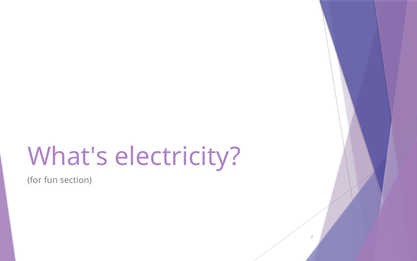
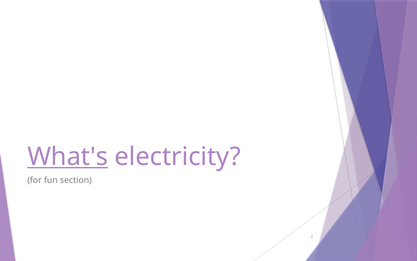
What's underline: none -> present (68, 156)
